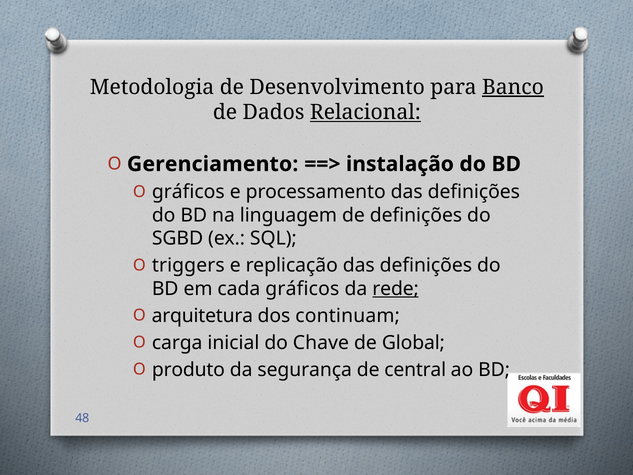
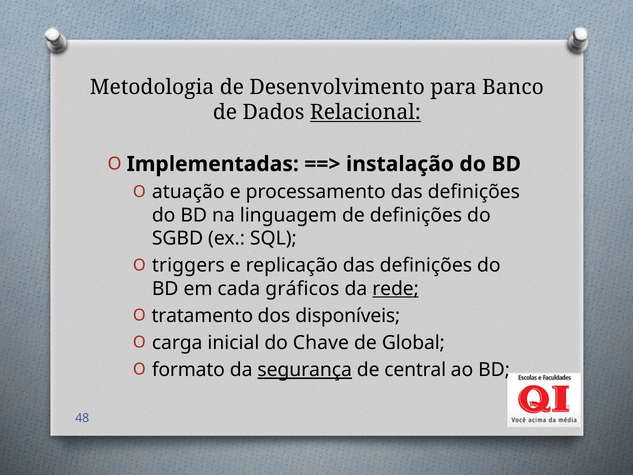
Banco underline: present -> none (513, 87)
Gerenciamento: Gerenciamento -> Implementadas (213, 164)
gráficos: gráficos -> atuação (188, 192)
arquitetura: arquitetura -> tratamento (202, 316)
continuam: continuam -> disponíveis (348, 316)
produto: produto -> formato (188, 370)
segurança underline: none -> present (305, 370)
